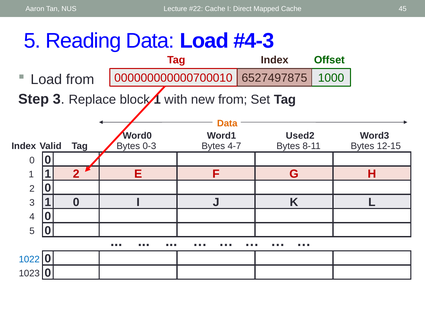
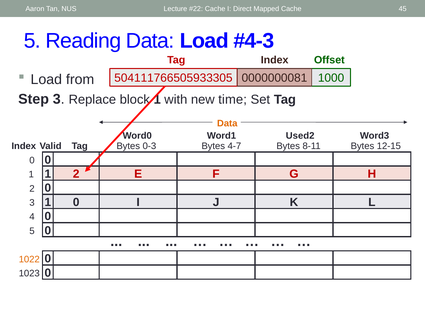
000000000000700010: 000000000000700010 -> 504111766505933305 (173, 78)
6527497875: 6527497875 -> 0000000081 (274, 78)
new from: from -> time (233, 100)
1022 colour: blue -> orange (29, 260)
